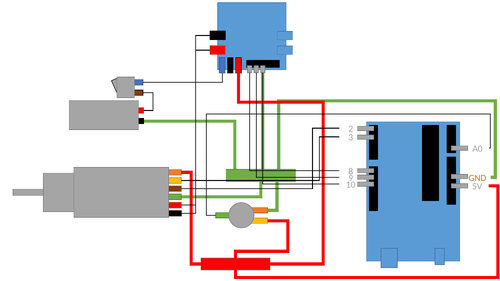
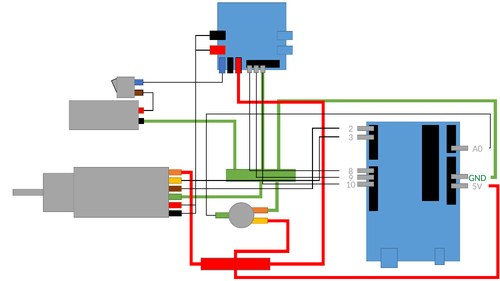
GND colour: orange -> green (477, 178)
